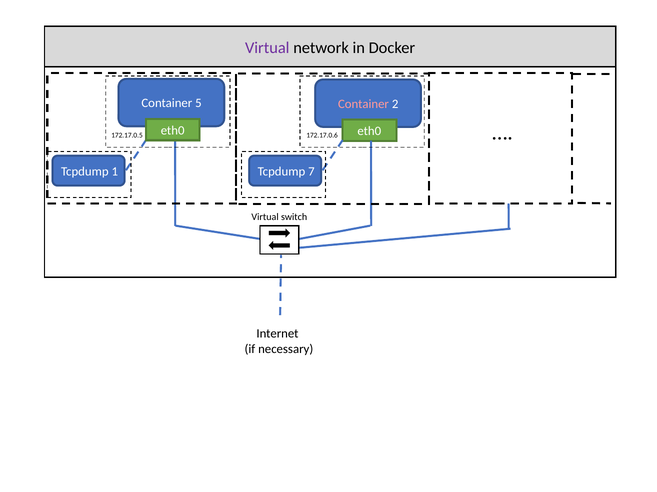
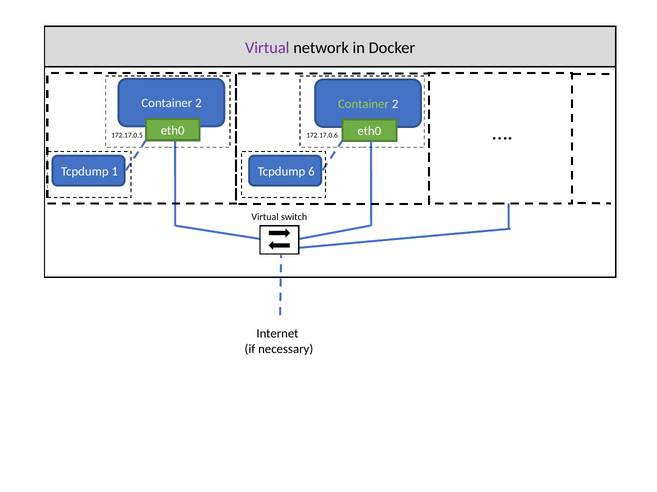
5: 5 -> 2 (198, 103)
Container colour: pink -> light green (363, 104)
7: 7 -> 6 (311, 172)
